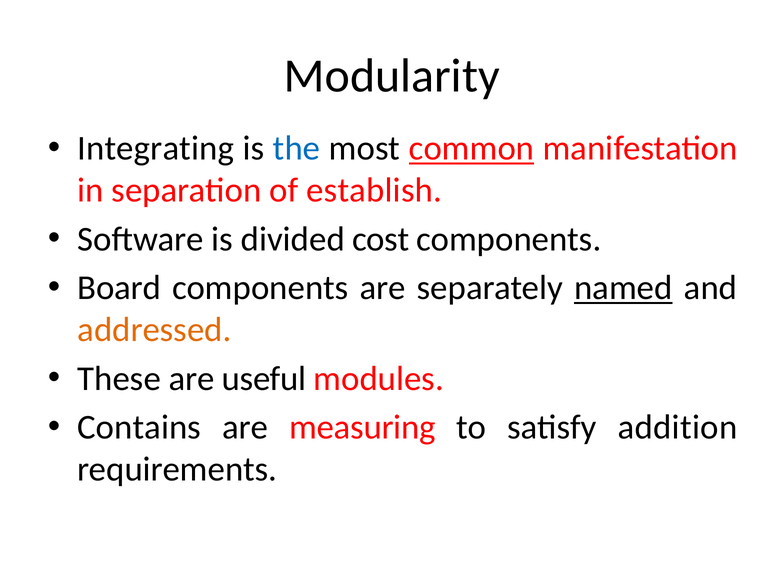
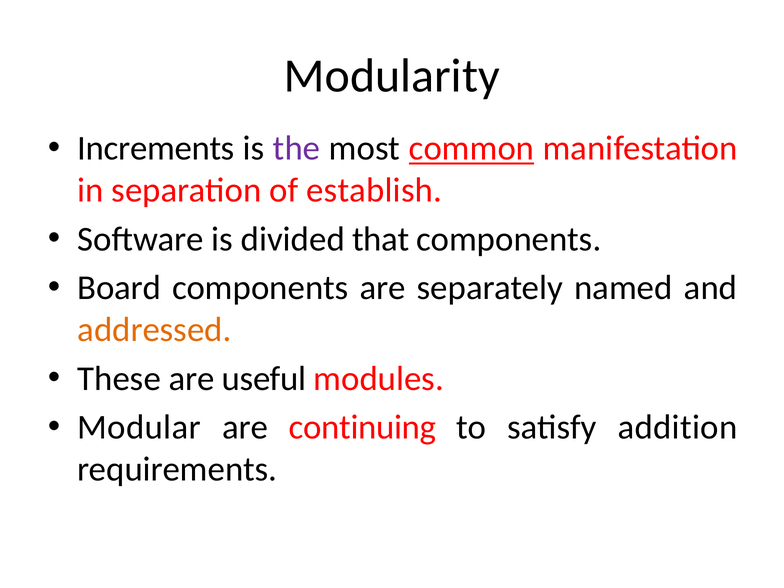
Integrating: Integrating -> Increments (156, 148)
the colour: blue -> purple (297, 148)
cost: cost -> that (381, 239)
named underline: present -> none (623, 288)
Contains: Contains -> Modular (139, 427)
measuring: measuring -> continuing (362, 427)
